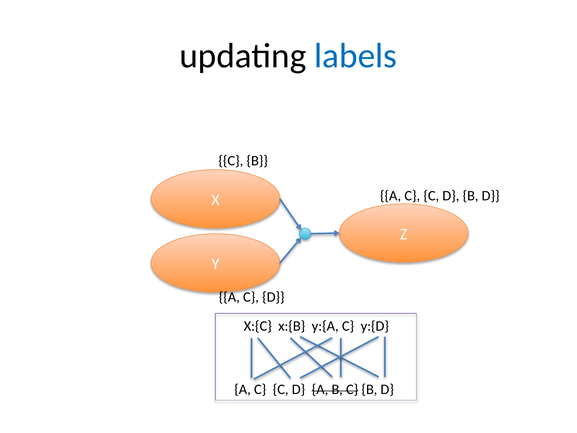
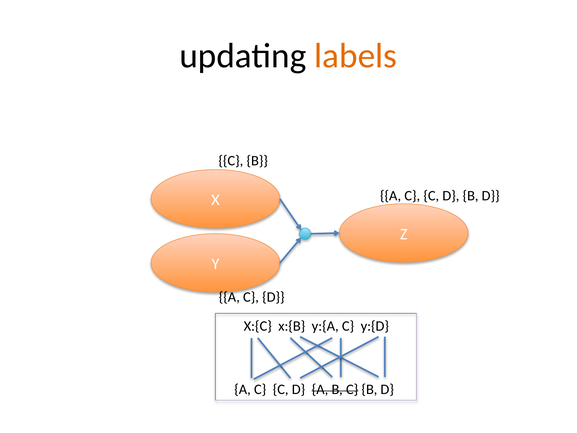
labels colour: blue -> orange (356, 56)
